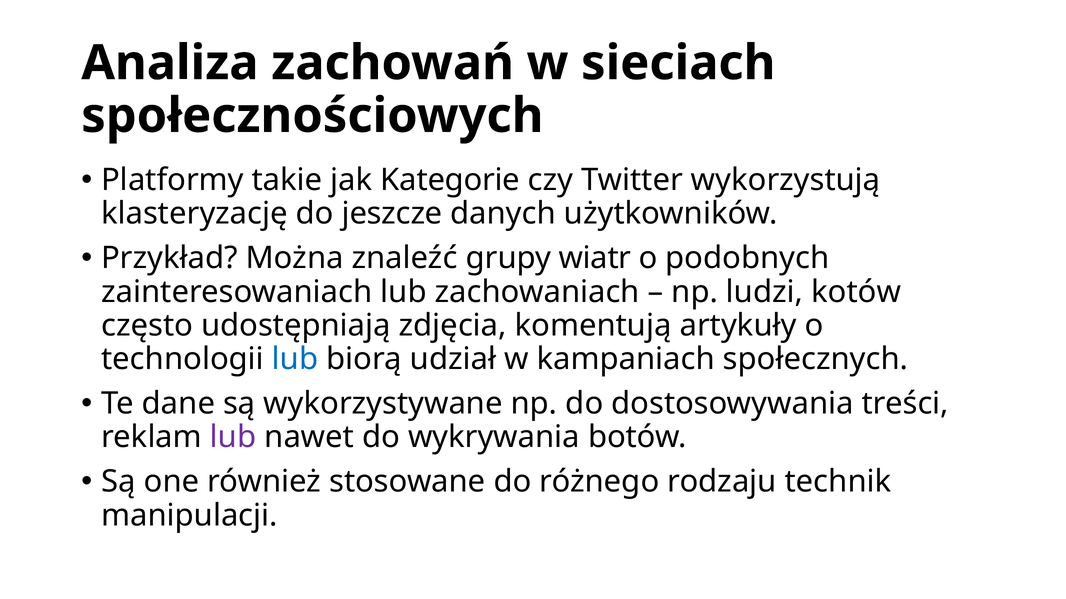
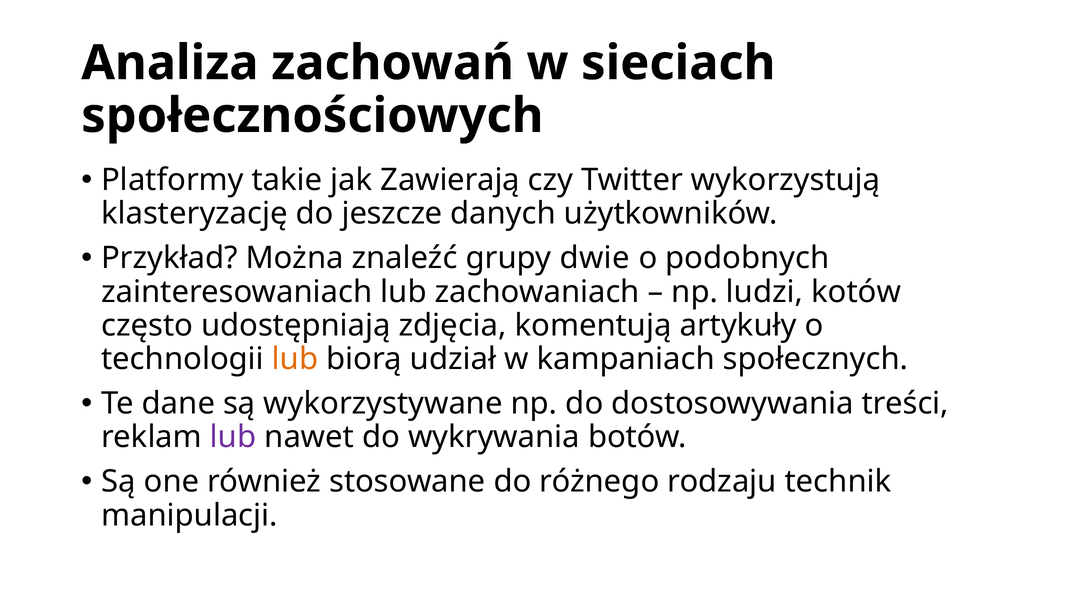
Kategorie: Kategorie -> Zawierają (450, 180)
wiatr: wiatr -> dwie (595, 259)
lub colour: blue -> orange (295, 359)
